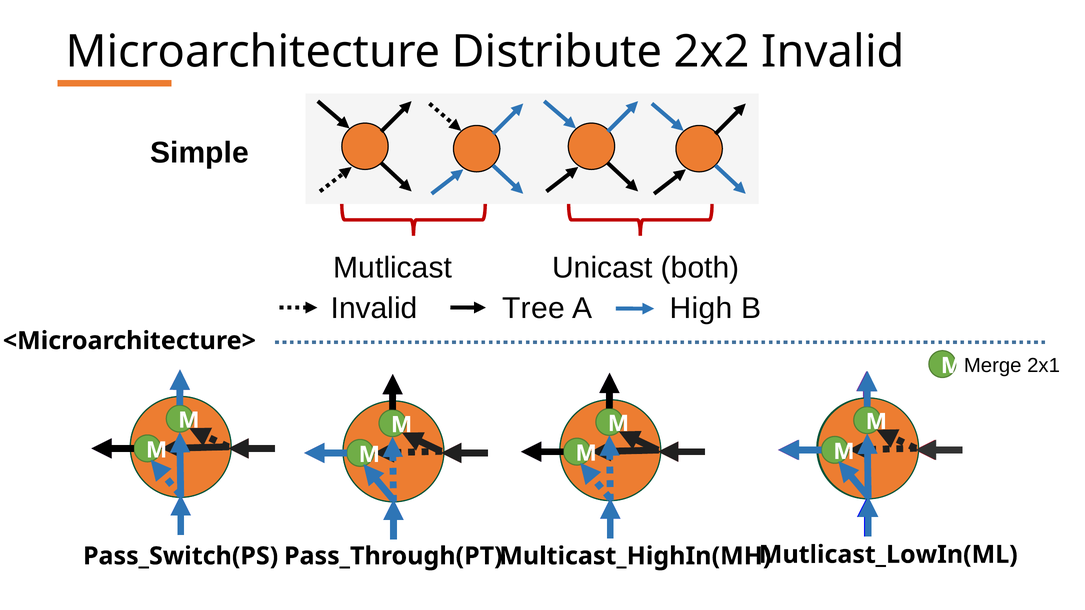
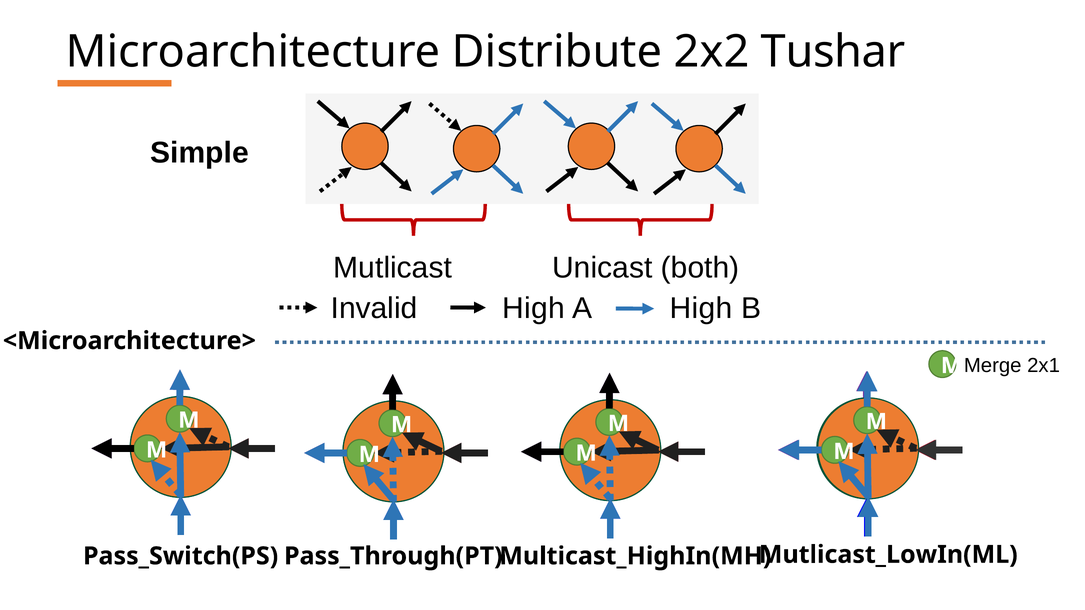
2x2 Invalid: Invalid -> Tushar (833, 52)
Invalid Tree: Tree -> High (534, 309)
